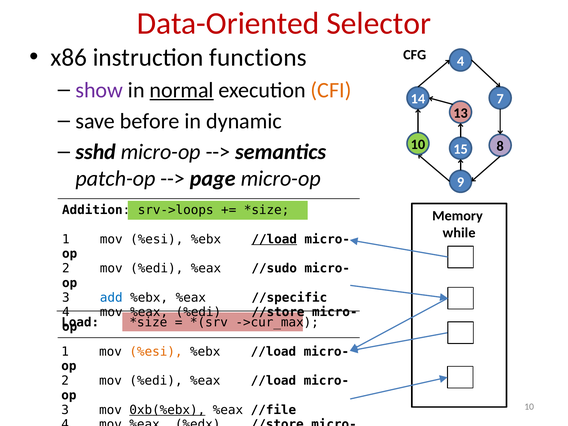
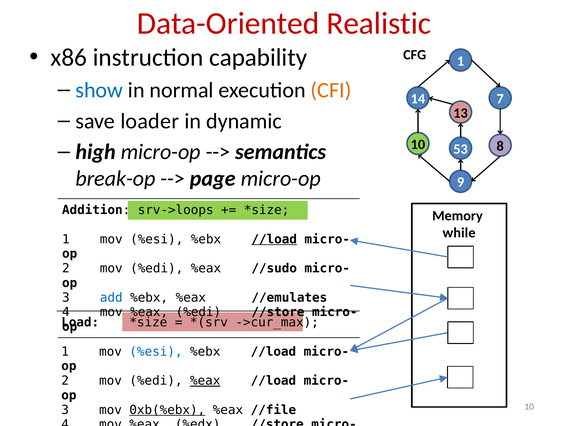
Selector: Selector -> Realistic (379, 23)
functions: functions -> capability (258, 58)
CFG 4: 4 -> 1 (461, 61)
show colour: purple -> blue (99, 90)
normal underline: present -> none (182, 90)
before: before -> loader (150, 121)
15: 15 -> 53 (461, 149)
sshd: sshd -> high (96, 152)
patch-op: patch-op -> break-op (115, 178)
//specific: //specific -> //emulates (289, 298)
%esi colour: orange -> blue (156, 352)
%eax underline: none -> present (205, 381)
